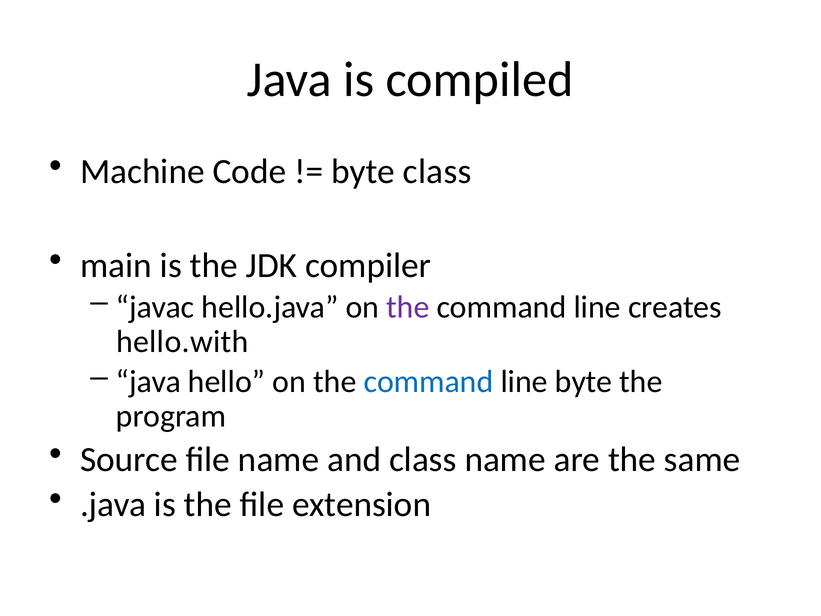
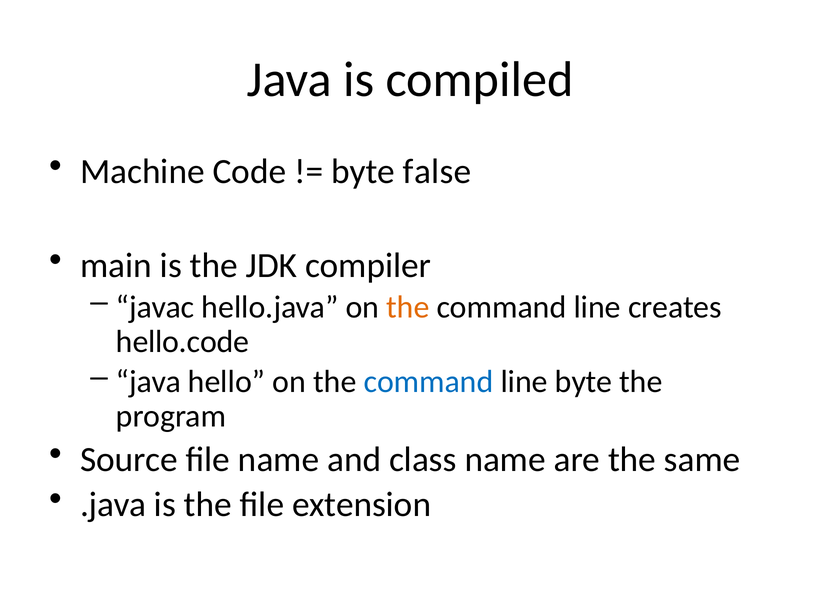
byte class: class -> false (437, 171)
the colour: purple -> orange (408, 307)
hello.with: hello.with -> hello.code (183, 341)
